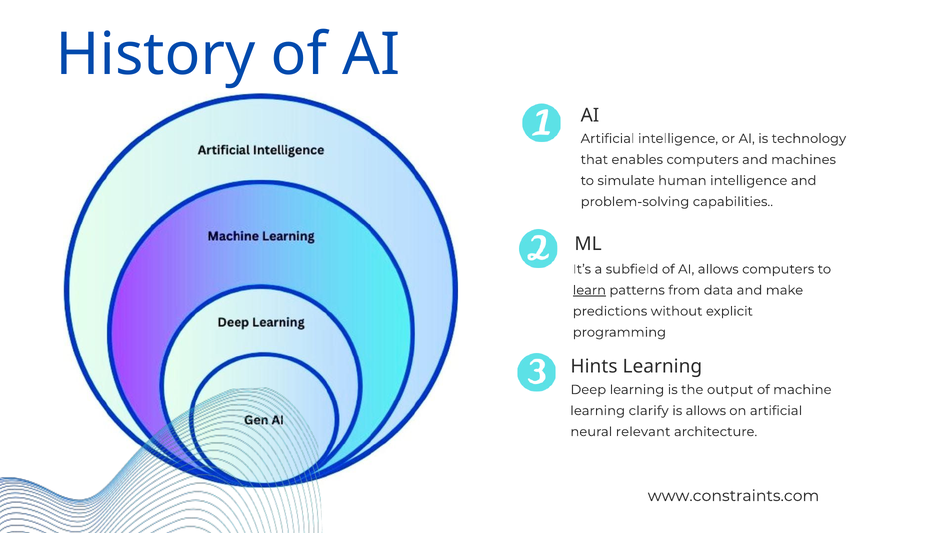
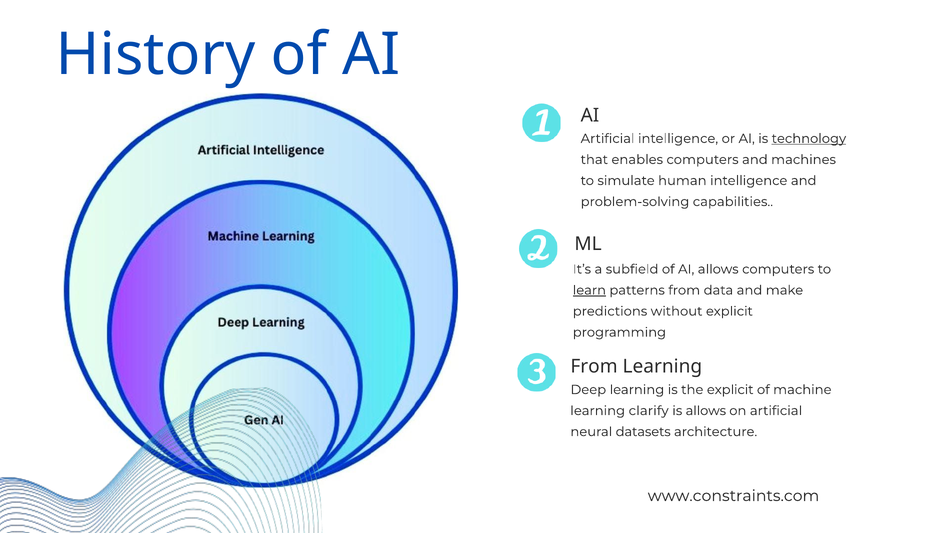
technology underline: none -> present (809, 139)
Hints: Hints -> From (594, 366)
the output: output -> explicit (730, 390)
relevant: relevant -> datasets (643, 432)
